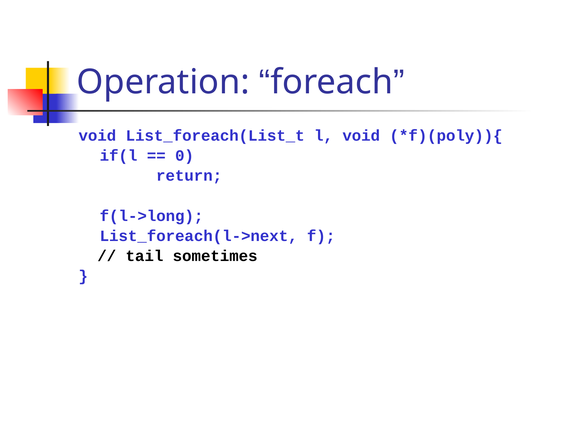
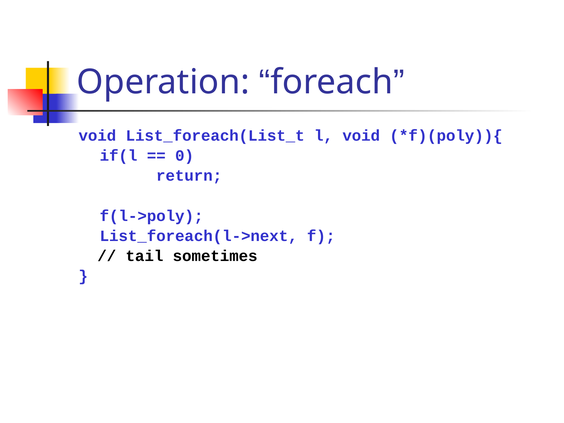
f(l->long: f(l->long -> f(l->poly (152, 216)
